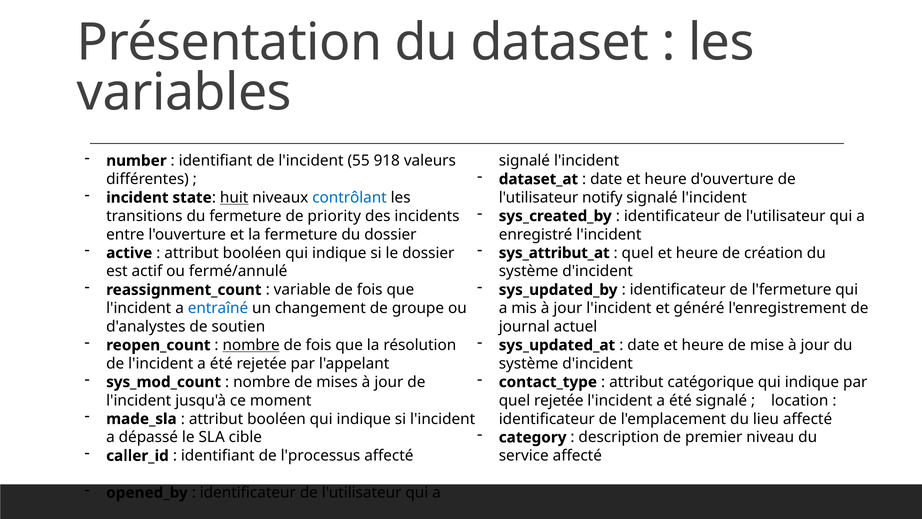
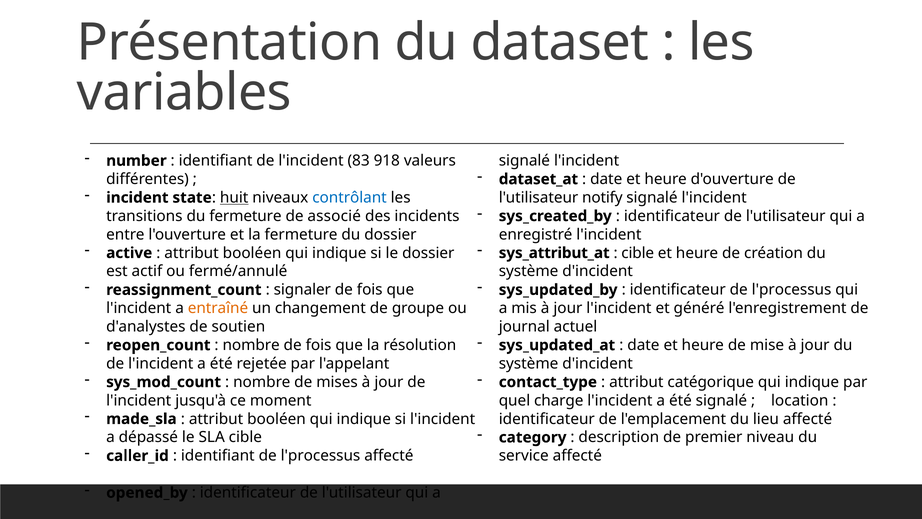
55: 55 -> 83 (359, 161)
priority: priority -> associé (334, 216)
quel: quel -> cible (638, 253)
variable: variable -> signaler (302, 290)
identificateur de l'fermeture: l'fermeture -> l'processus (792, 290)
entraîné colour: blue -> orange (218, 308)
nombre underline: present -> none (251, 345)
quel rejetée: rejetée -> charge (559, 400)
